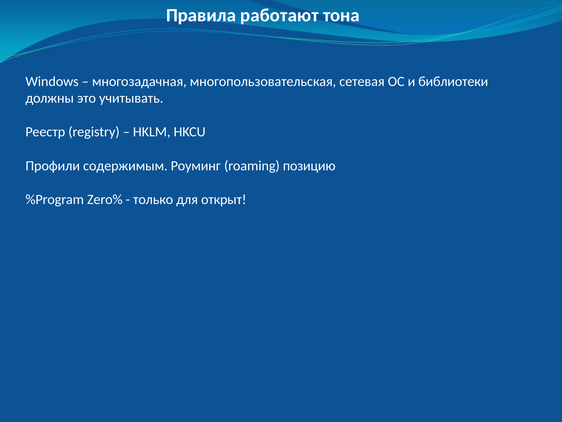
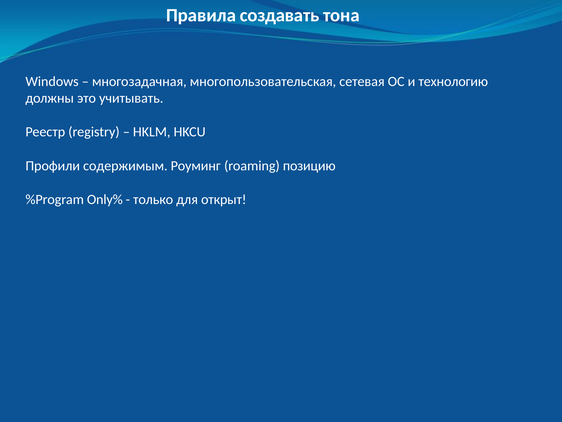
работают: работают -> создавать (280, 15)
библиотеки: библиотеки -> технологию (453, 81)
Zero%: Zero% -> Only% (105, 199)
